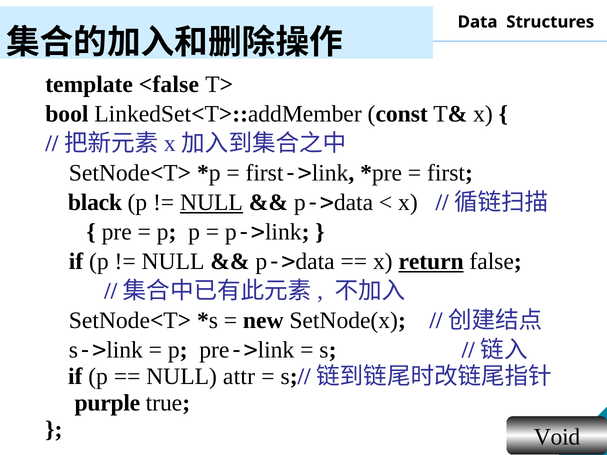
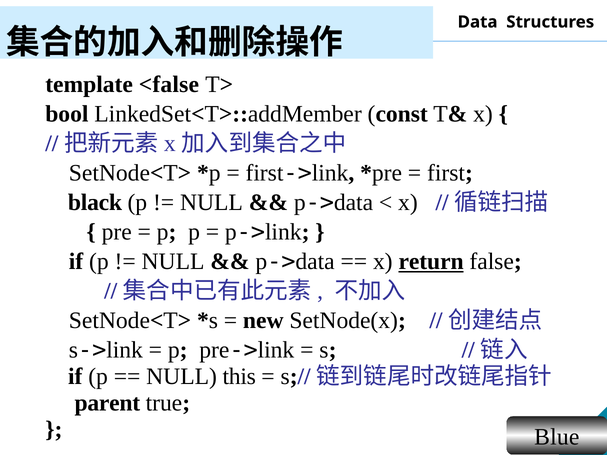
NULL underline: present -> none (211, 203)
attr: attr -> this (239, 377)
purple: purple -> parent (107, 403)
Void: Void -> Blue (557, 437)
